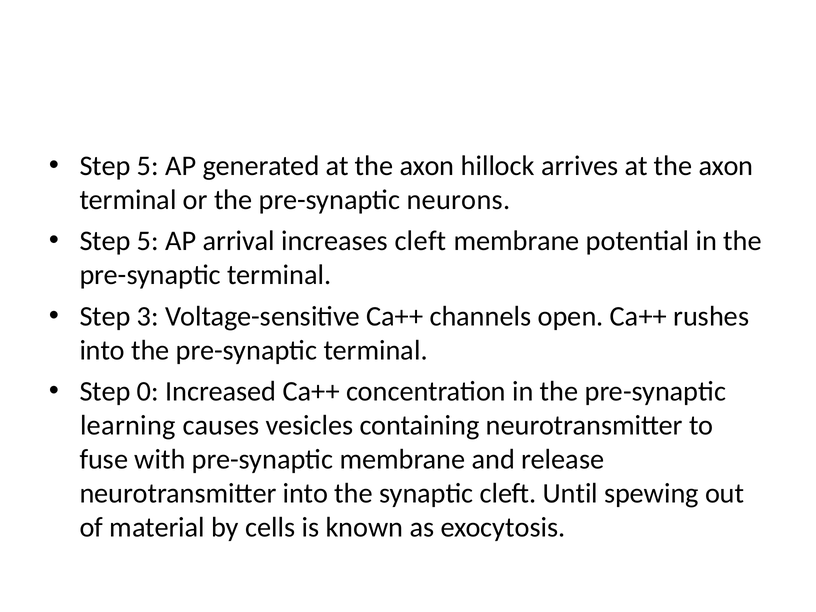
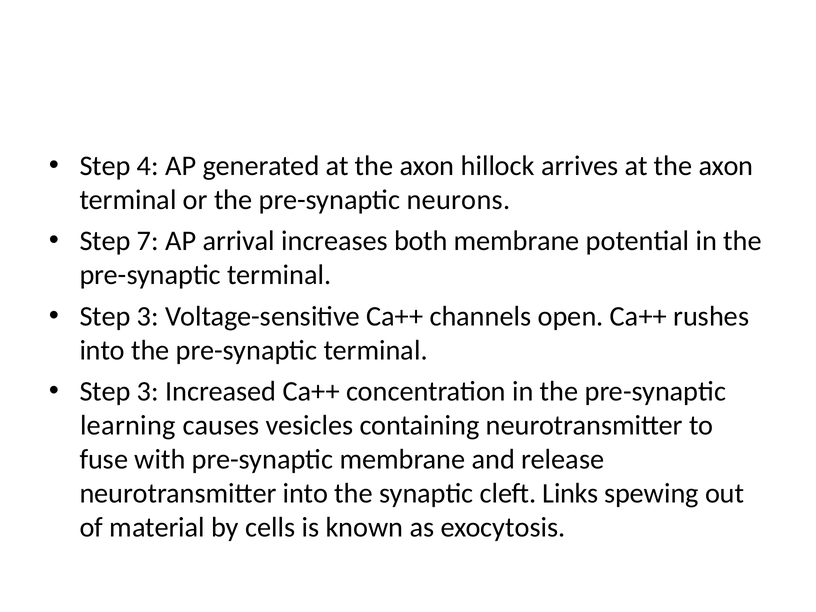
5: 5 -> 4 (148, 166)
5: 5 -> 7 (148, 241)
increases cleft: cleft -> both (421, 241)
0: 0 -> 3 (148, 392)
Until: Until -> Links (570, 494)
